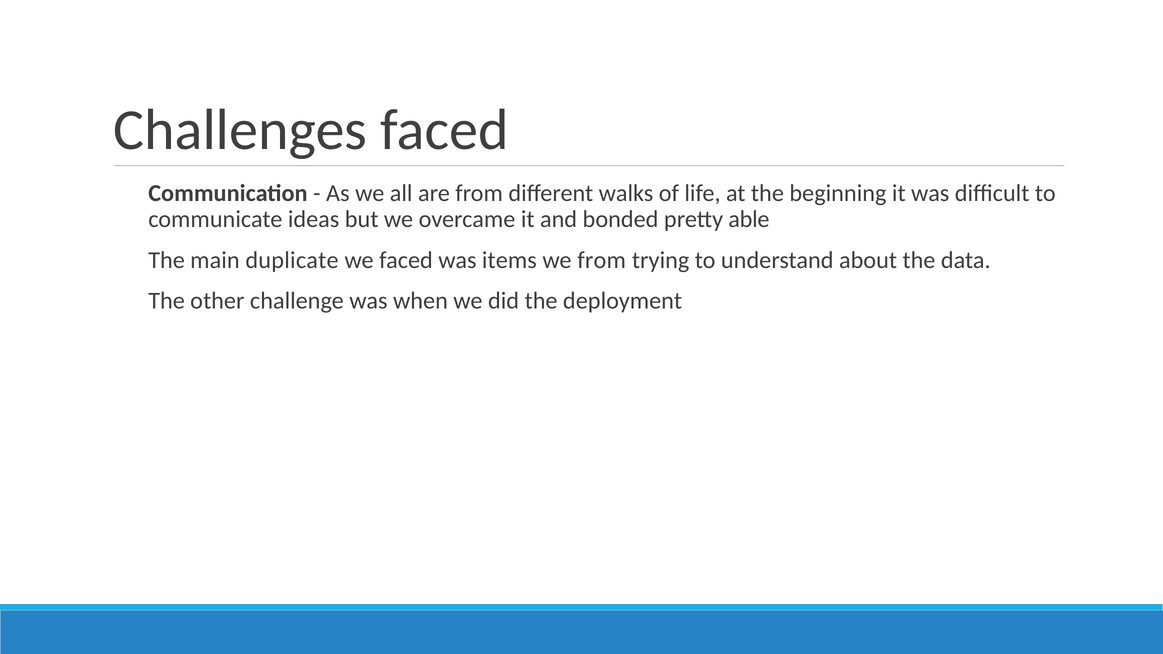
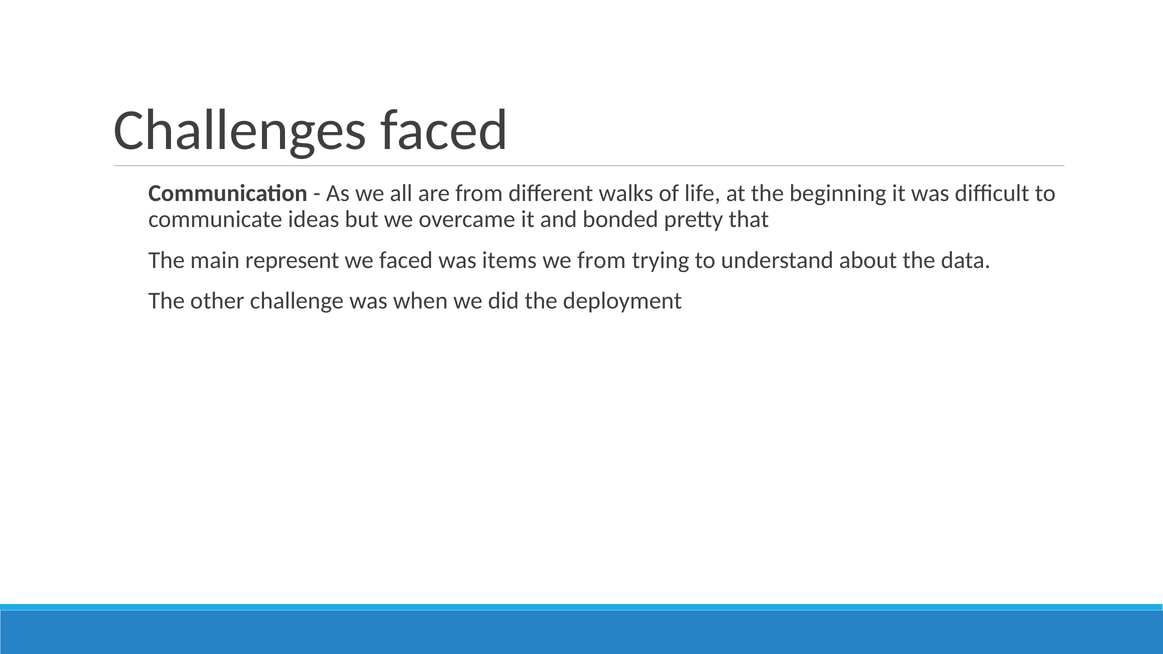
able: able -> that (749, 220)
duplicate: duplicate -> represent (292, 260)
